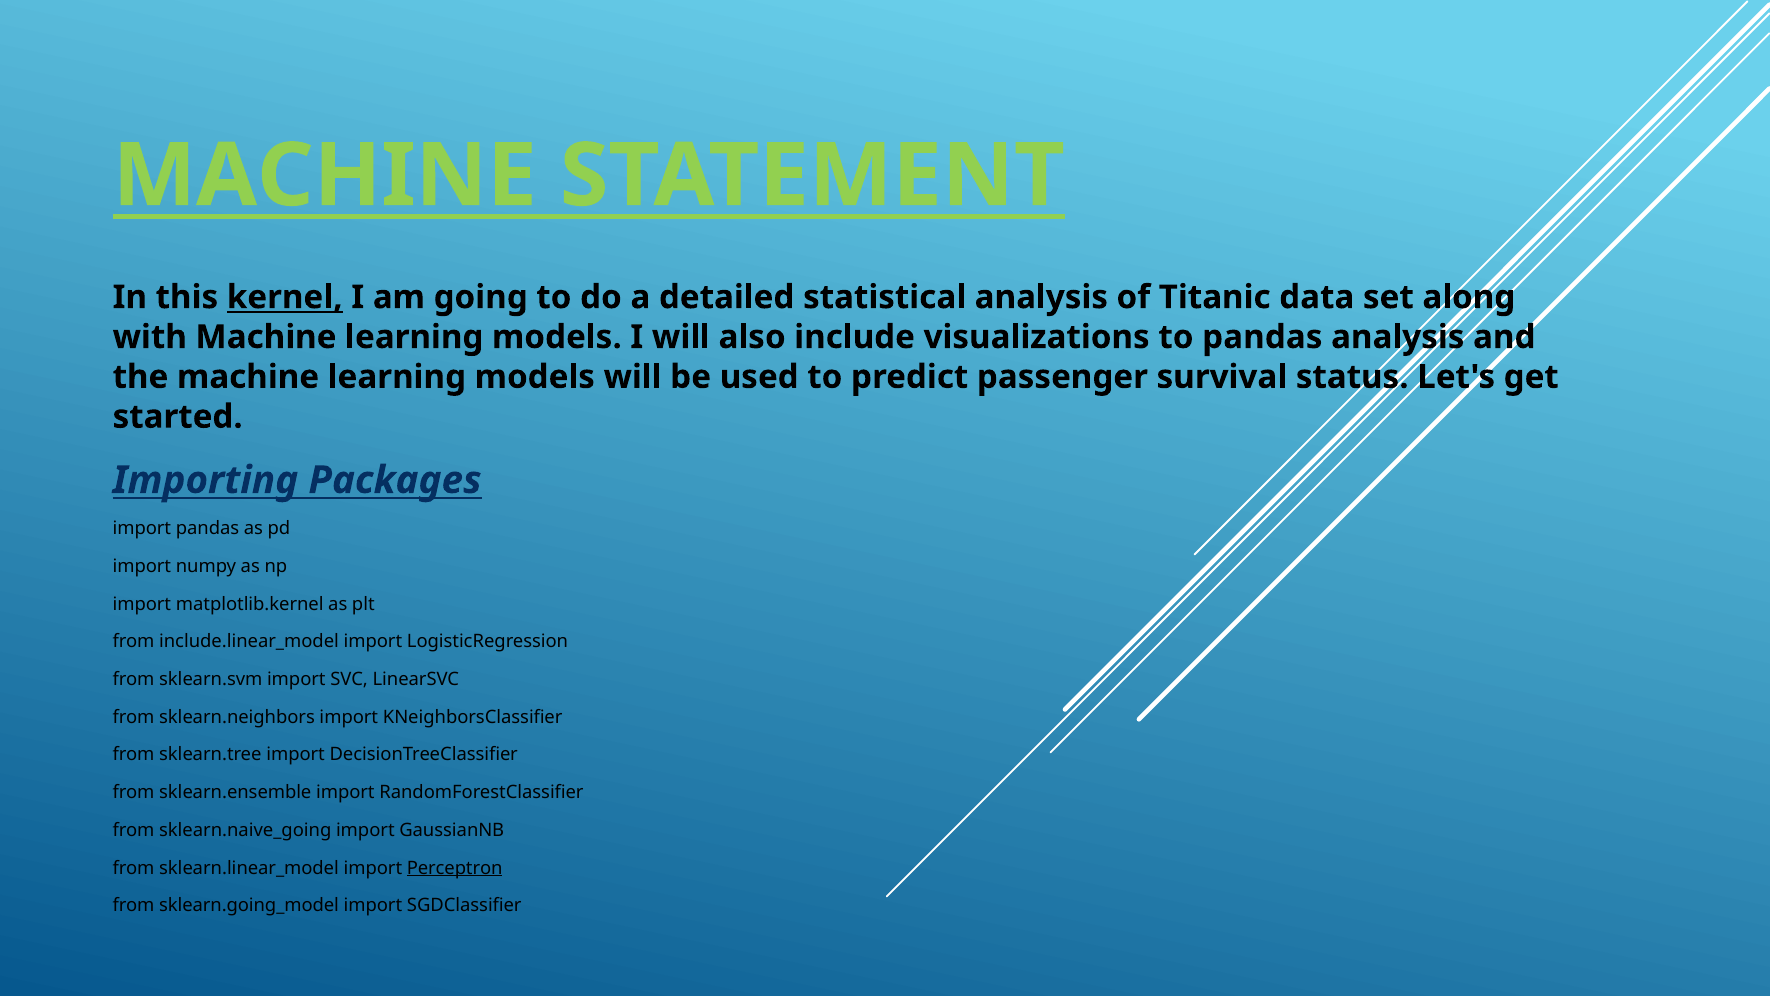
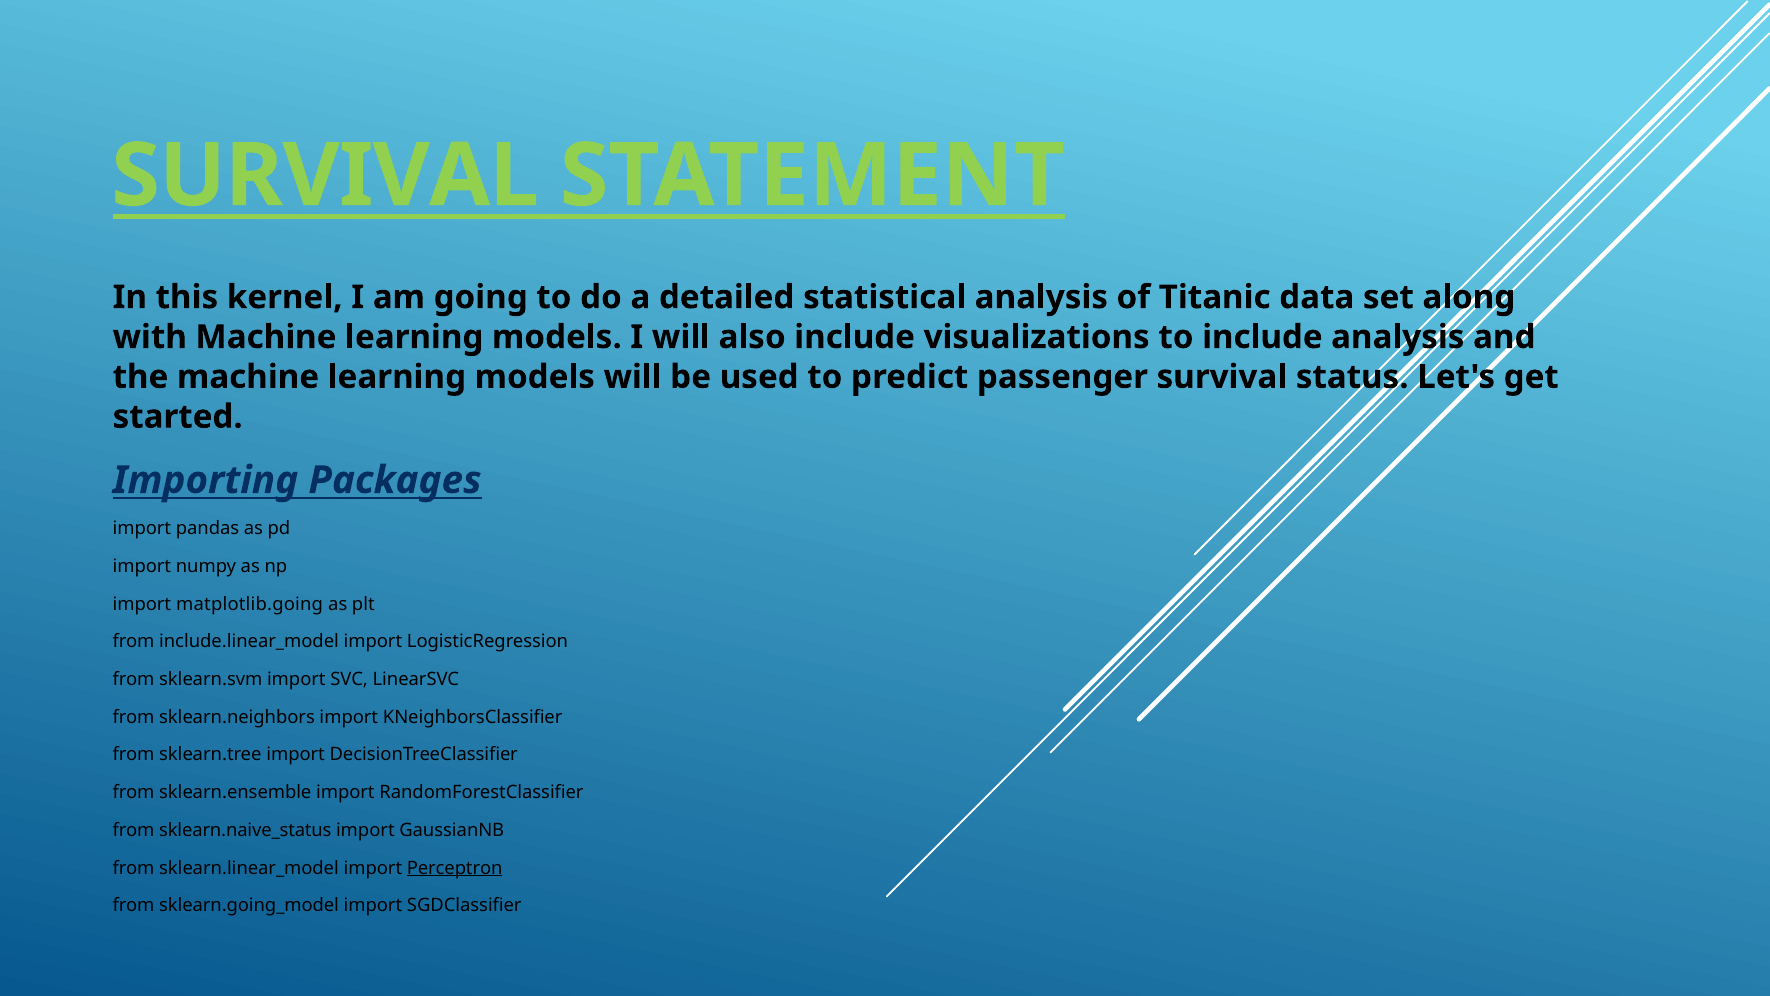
MACHINE: MACHINE -> SURVIVAL (325, 176)
kernel underline: present -> none (285, 297)
to pandas: pandas -> include (1262, 337)
matplotlib.kernel: matplotlib.kernel -> matplotlib.going (250, 604)
sklearn.naive_going: sklearn.naive_going -> sklearn.naive_status (245, 830)
